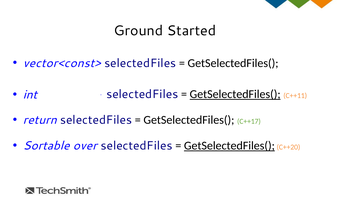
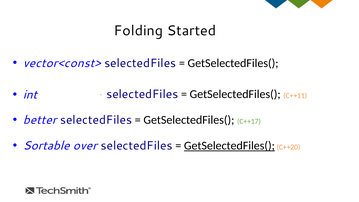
Ground: Ground -> Folding (138, 31)
GetSelectedFiles( underline: present -> none (235, 94)
return: return -> better (40, 120)
